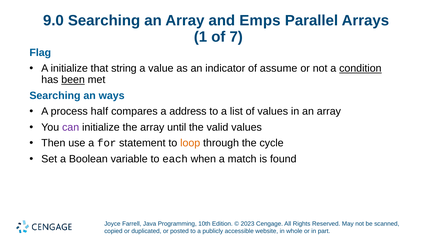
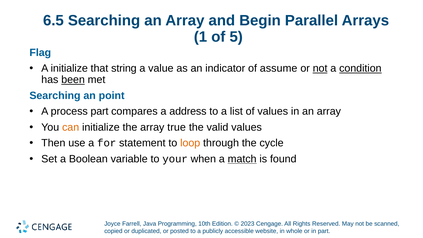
9.0: 9.0 -> 6.5 (53, 21)
Emps: Emps -> Begin (260, 21)
7: 7 -> 5 (236, 37)
not underline: none -> present (320, 68)
ways: ways -> point (112, 96)
process half: half -> part (100, 111)
can colour: purple -> orange (71, 127)
until: until -> true (177, 127)
each: each -> your (175, 159)
match underline: none -> present (242, 159)
